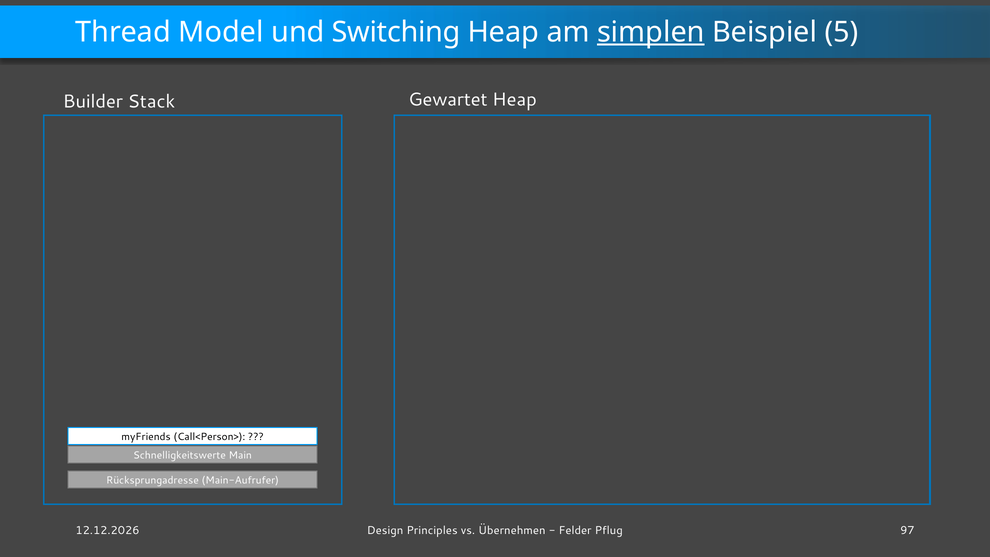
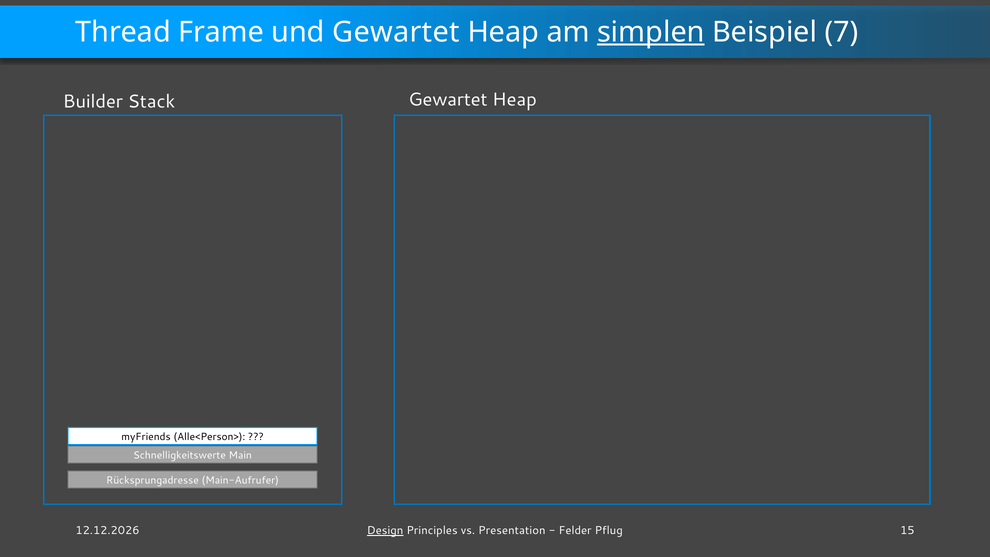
Model: Model -> Frame (221, 32)
und Switching: Switching -> Gewartet (396, 32)
5: 5 -> 7 (842, 32)
Call<Person>: Call<Person> -> Alle<Person> (209, 437)
Design underline: none -> present (385, 530)
Übernehmen: Übernehmen -> Presentation (512, 530)
97: 97 -> 15 (907, 530)
